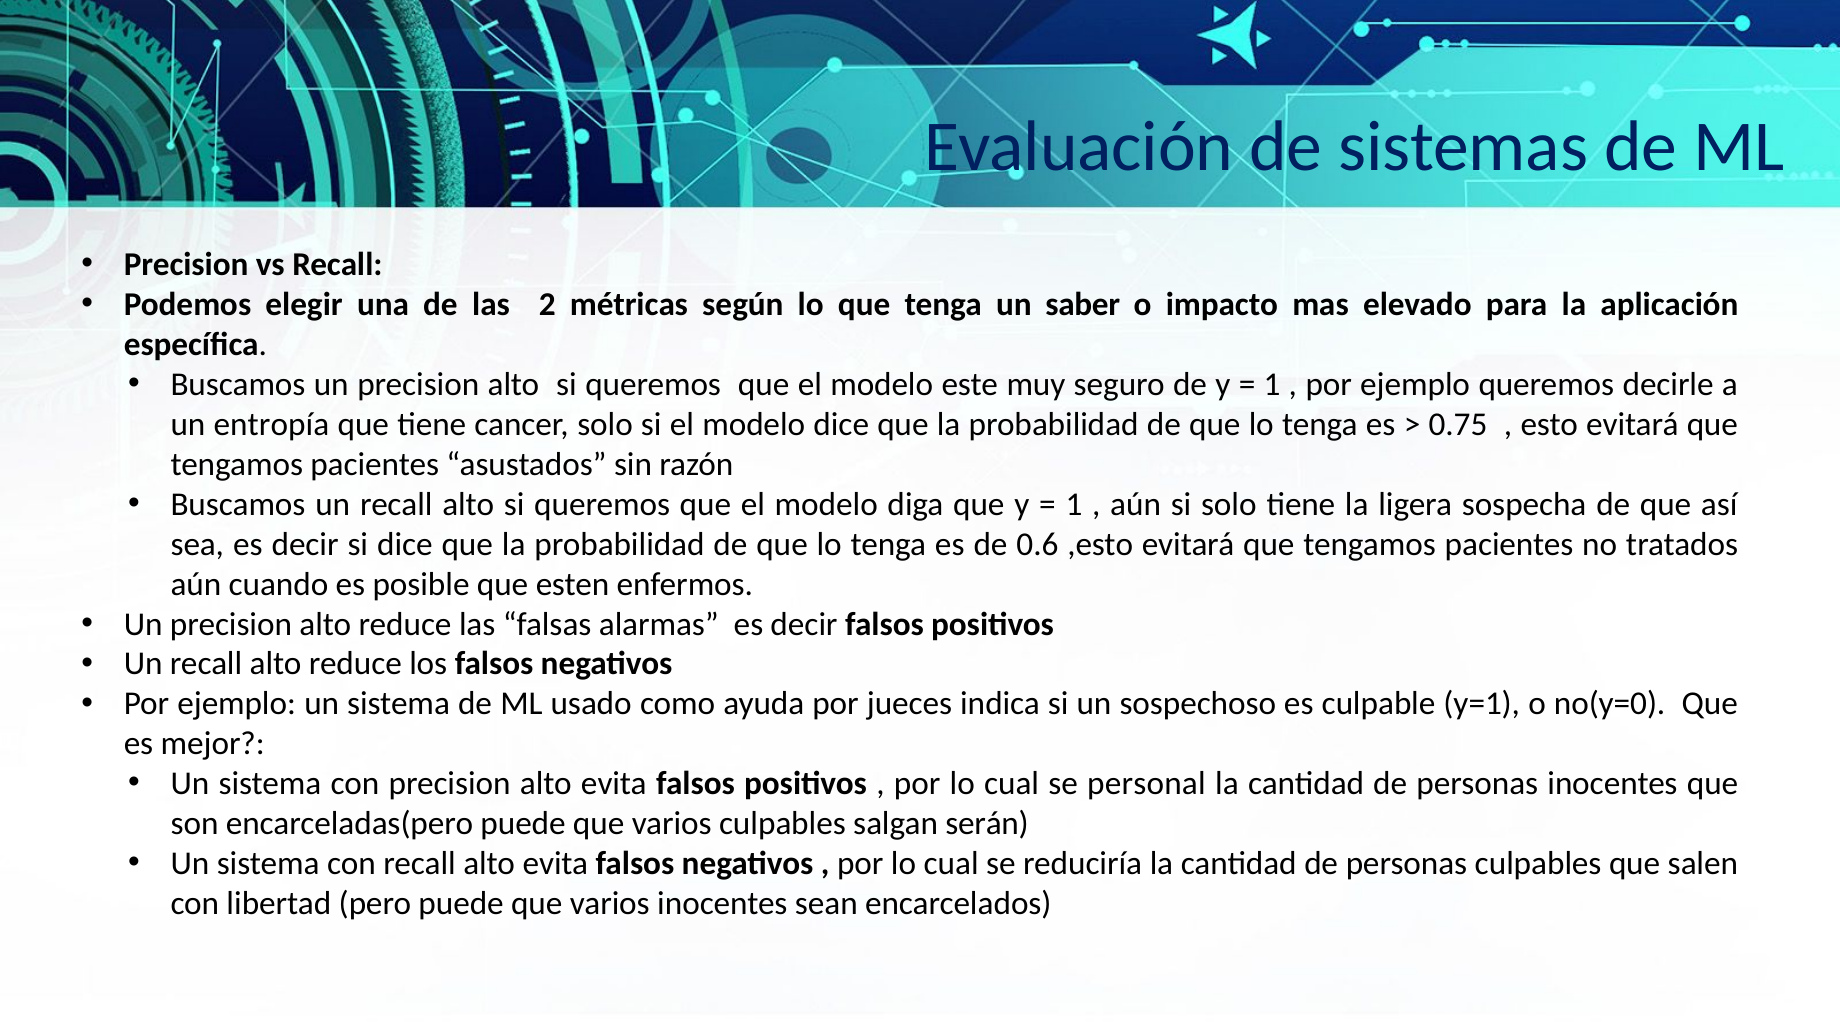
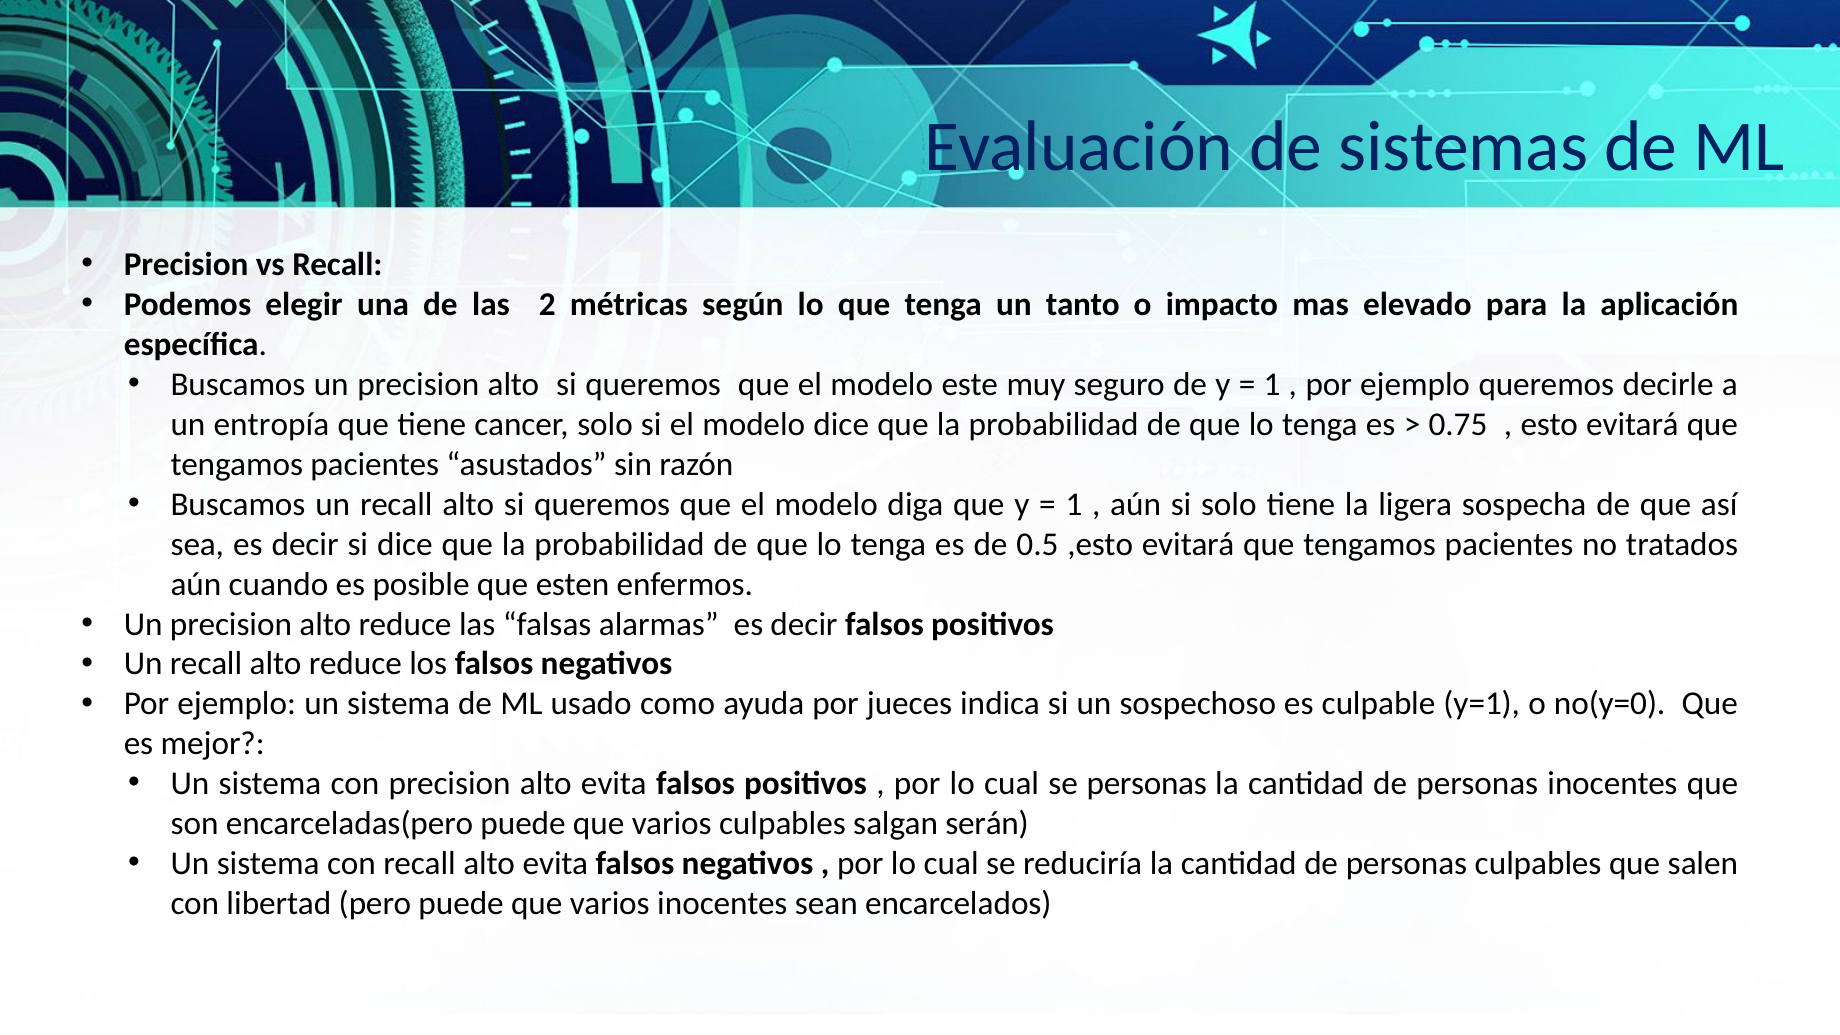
saber: saber -> tanto (1083, 305)
0.6: 0.6 -> 0.5 (1037, 544)
se personal: personal -> personas (1147, 784)
